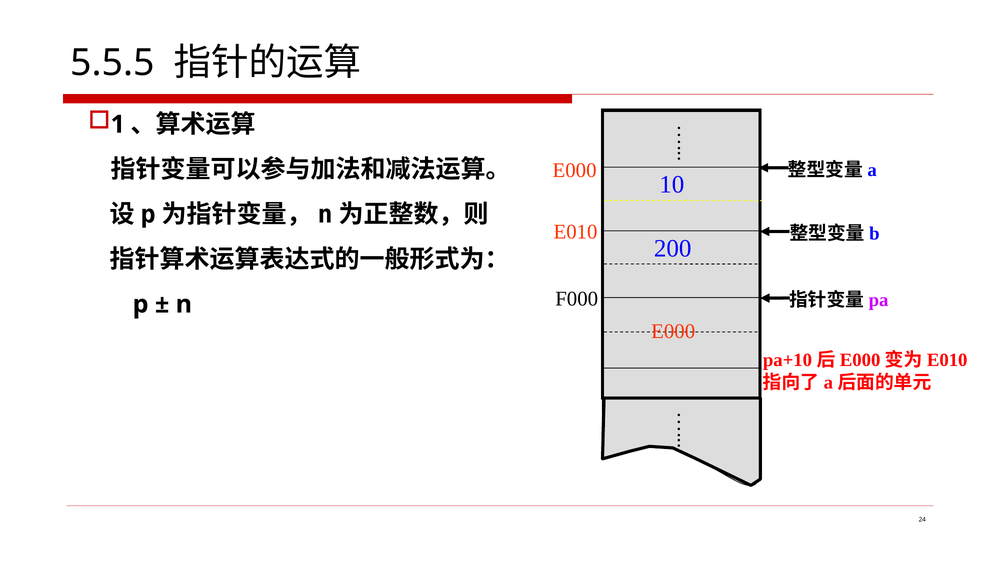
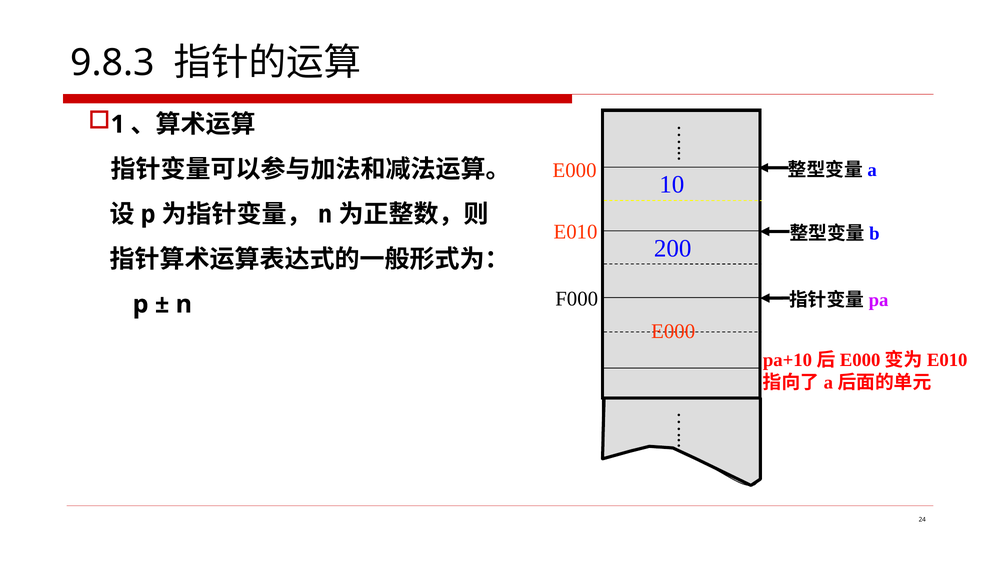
5.5.5: 5.5.5 -> 9.8.3 (113, 63)
